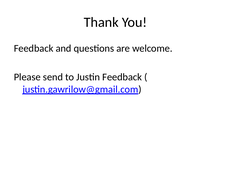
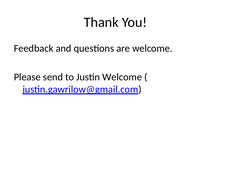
Justin Feedback: Feedback -> Welcome (122, 77)
